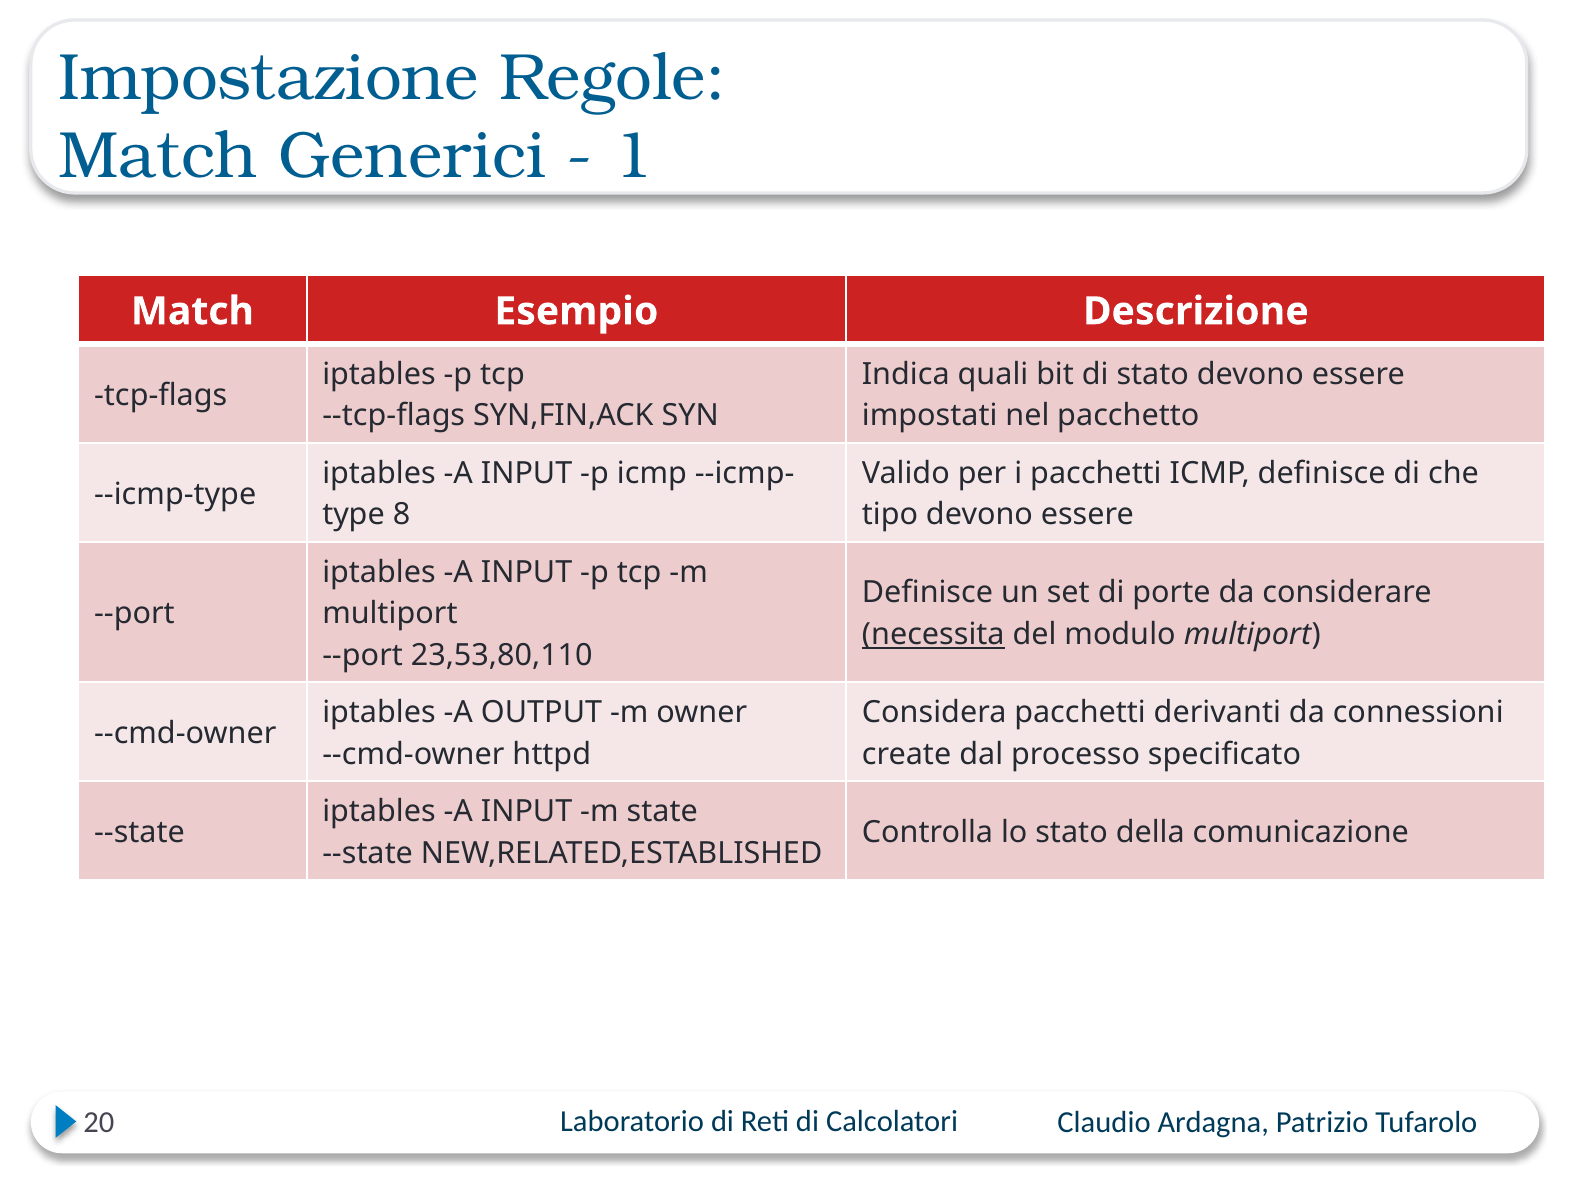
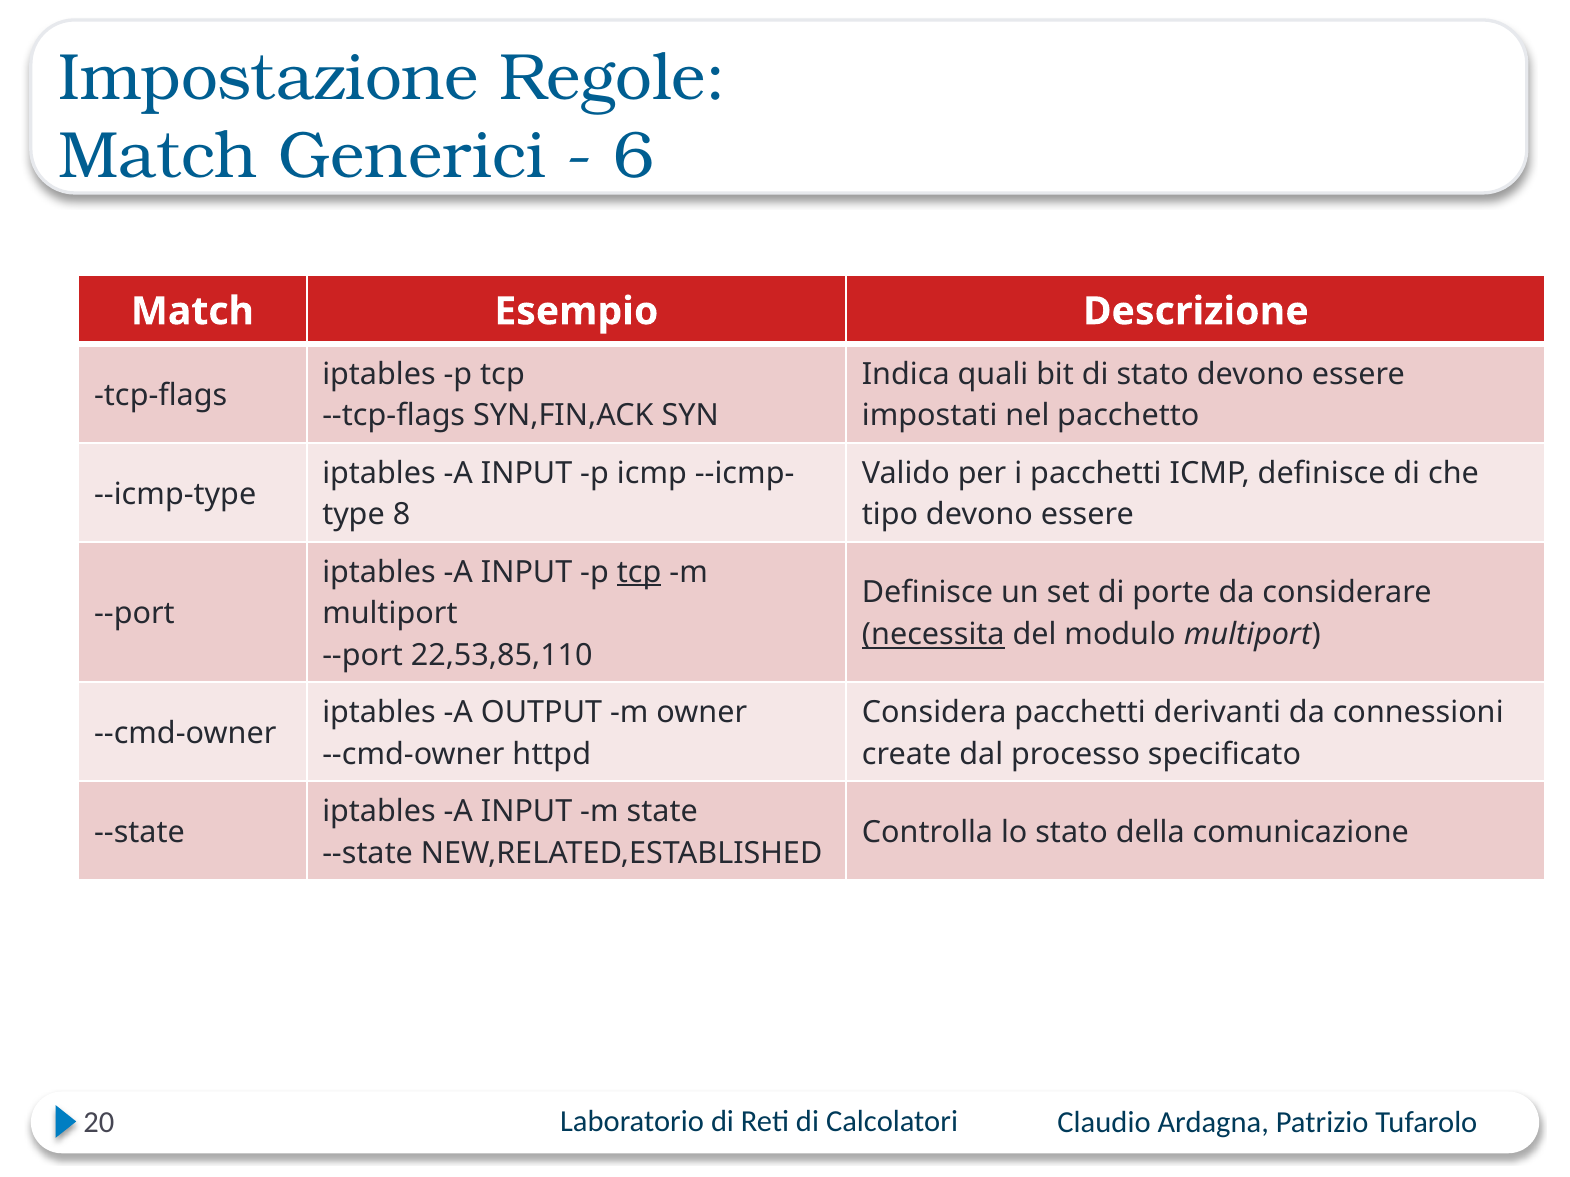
1: 1 -> 6 (634, 156)
tcp underline: none -> present (639, 572)
23,53,80,110: 23,53,80,110 -> 22,53,85,110 (502, 656)
